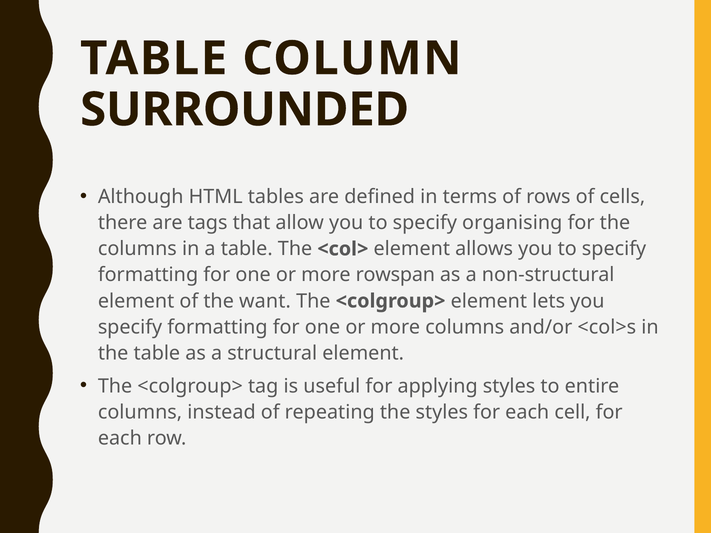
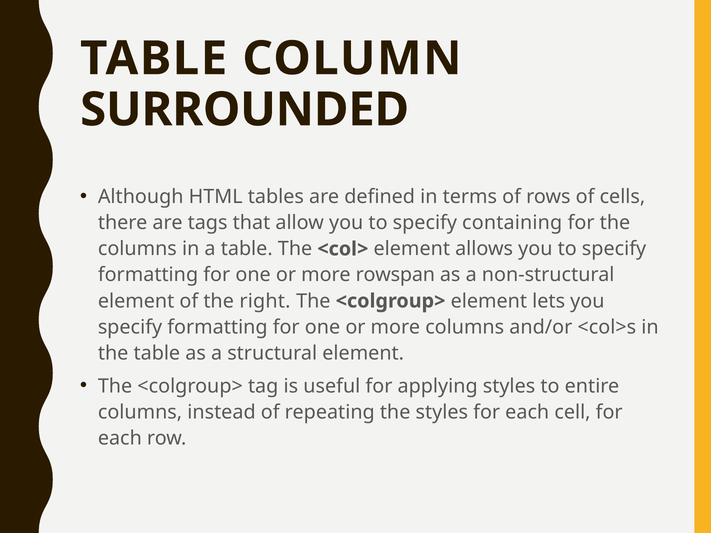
organising: organising -> containing (512, 223)
want: want -> right (265, 301)
